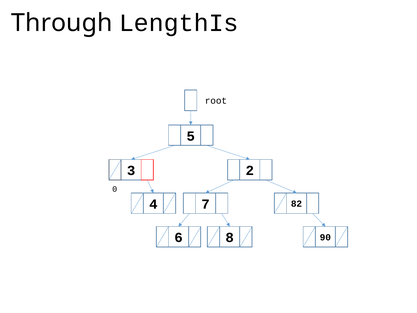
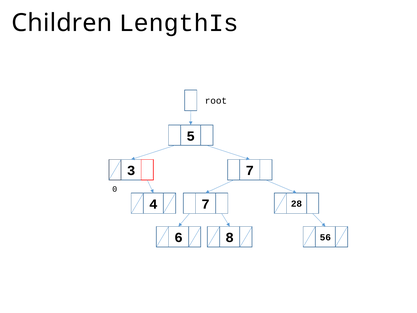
Through: Through -> Children (62, 23)
3 2: 2 -> 7 (250, 171)
82: 82 -> 28 (297, 204)
90: 90 -> 56 (325, 237)
